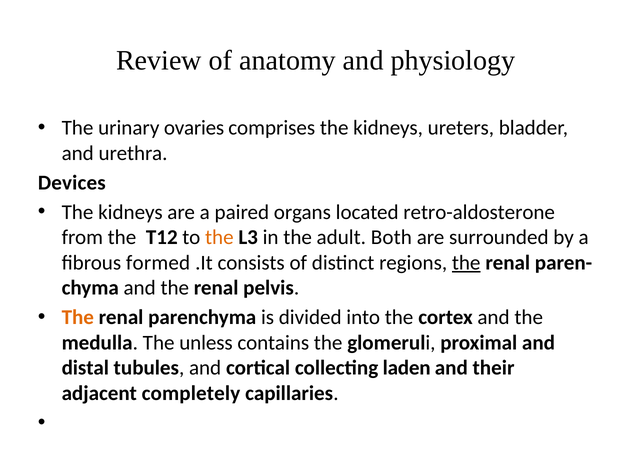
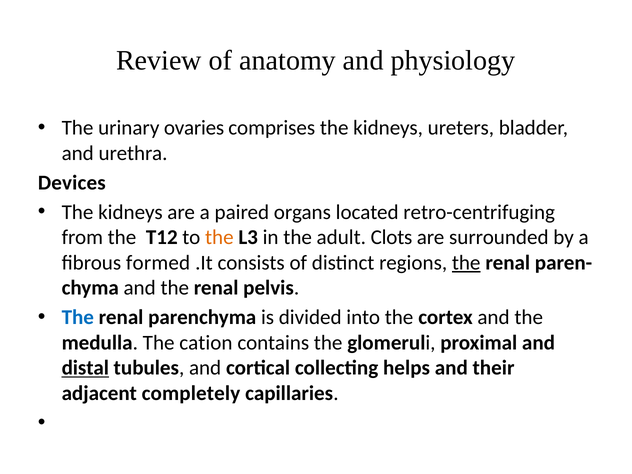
retro-aldosterone: retro-aldosterone -> retro-centrifuging (479, 212)
Both: Both -> Clots (392, 237)
The colour: orange -> blue (78, 317)
unless: unless -> cation (206, 343)
distal underline: none -> present (85, 368)
laden: laden -> helps (407, 368)
